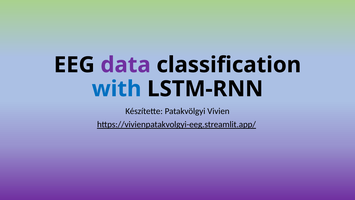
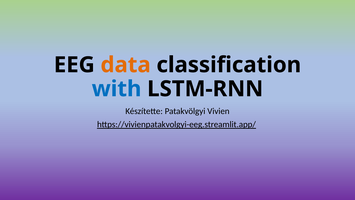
data colour: purple -> orange (126, 65)
